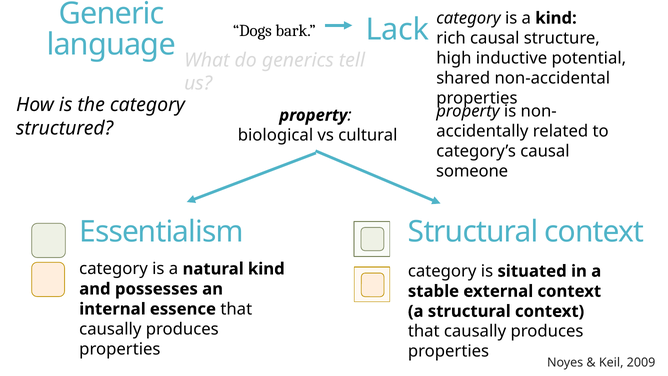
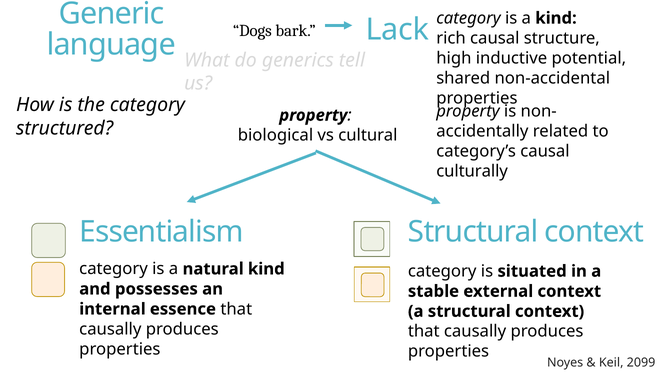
someone: someone -> culturally (472, 171)
2009: 2009 -> 2099 (641, 362)
